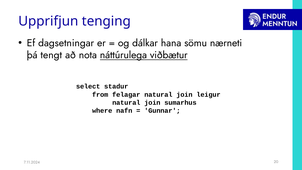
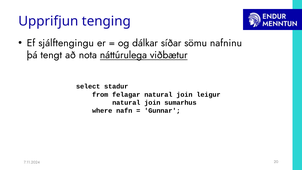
dagsetningar: dagsetningar -> sjálftengingu (66, 43)
hana: hana -> síðar (171, 43)
nærneti: nærneti -> nafninu (226, 43)
